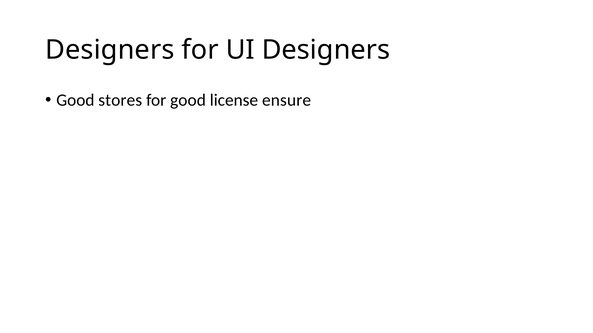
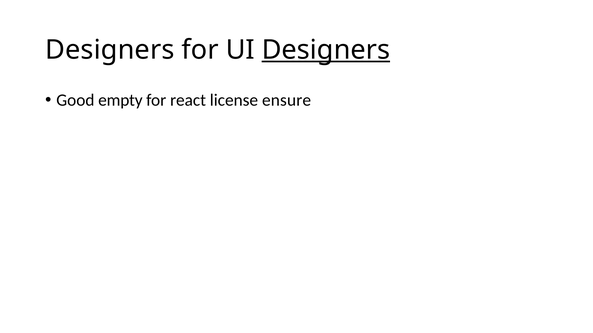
Designers underline: none -> present (326, 50)
stores: stores -> empty (120, 100)
for good: good -> react (188, 100)
